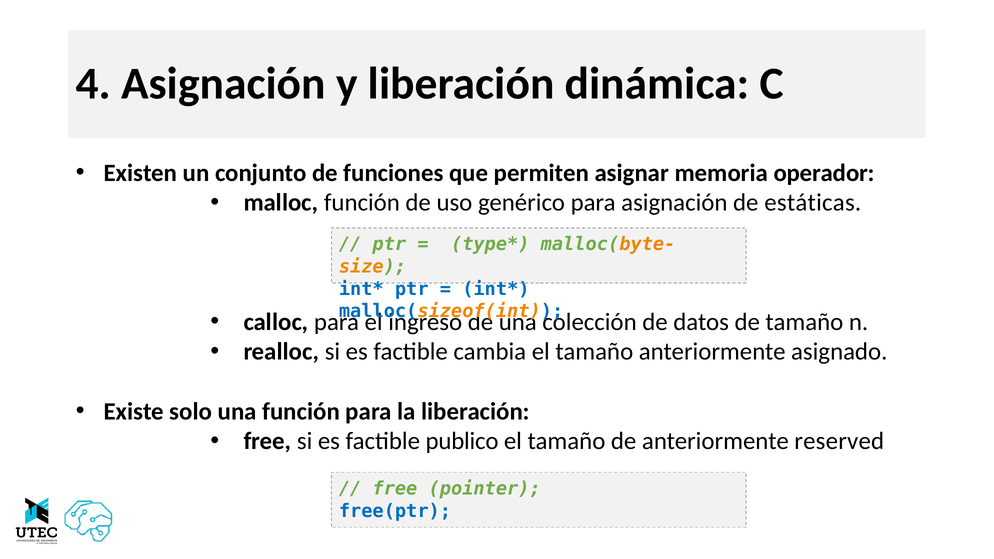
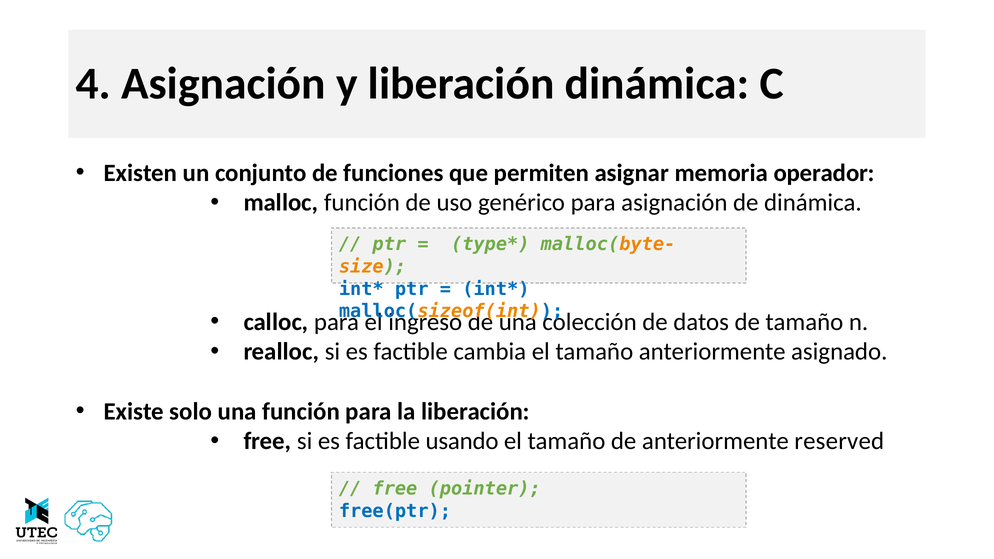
de estáticas: estáticas -> dinámica (813, 203)
publico: publico -> usando (462, 441)
